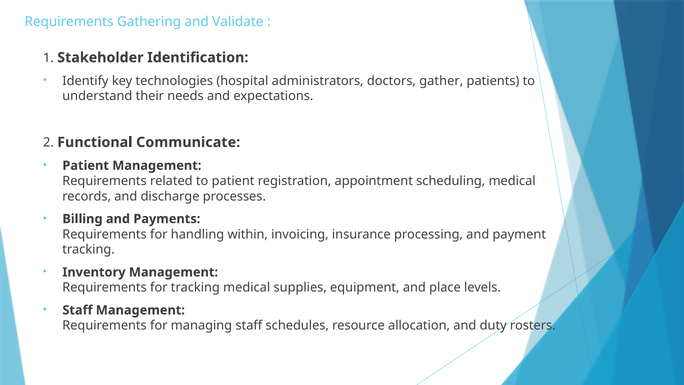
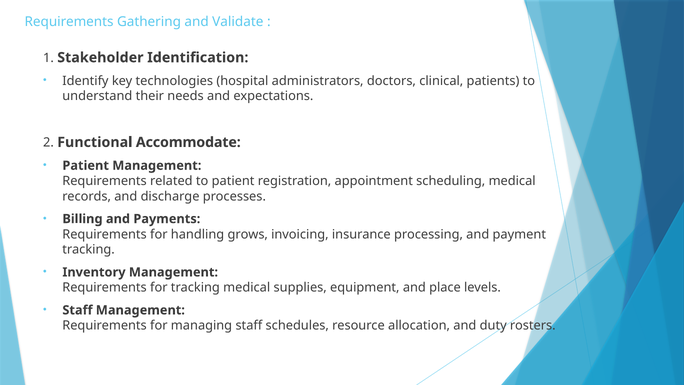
gather: gather -> clinical (441, 81)
Communicate: Communicate -> Accommodate (188, 142)
within: within -> grows (248, 234)
